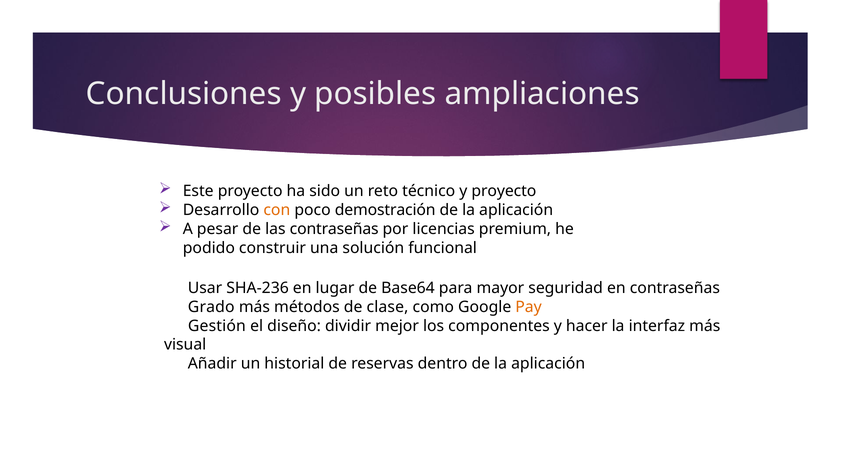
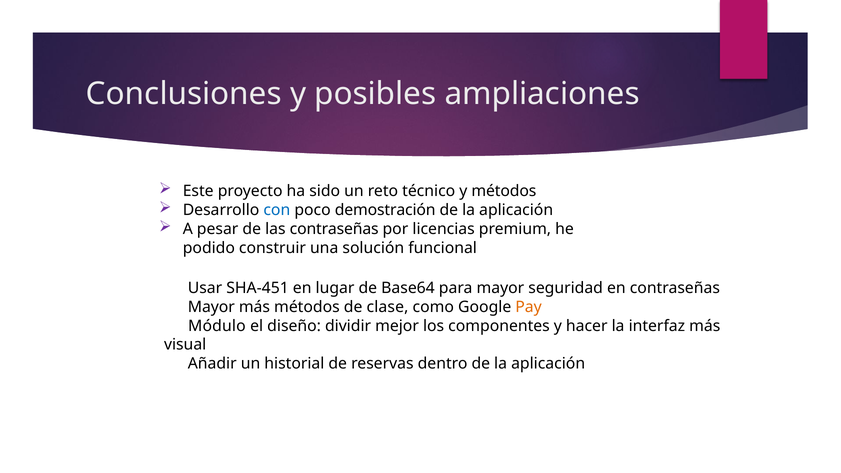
y proyecto: proyecto -> métodos (504, 191)
con colour: orange -> blue (277, 210)
SHA-236: SHA-236 -> SHA-451 (258, 288)
Grado: Grado -> Mayor (211, 307)
Gestión: Gestión -> Módulo (217, 326)
